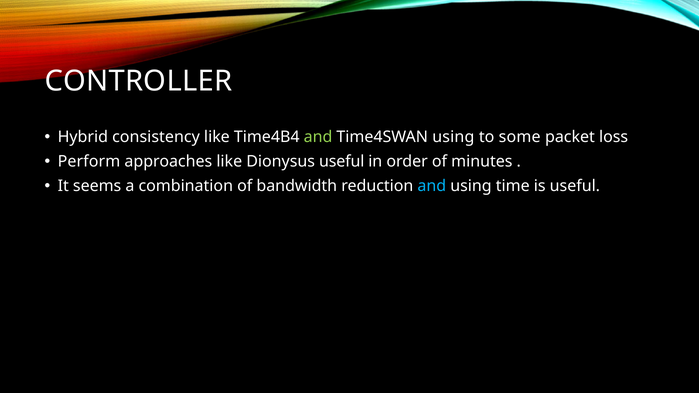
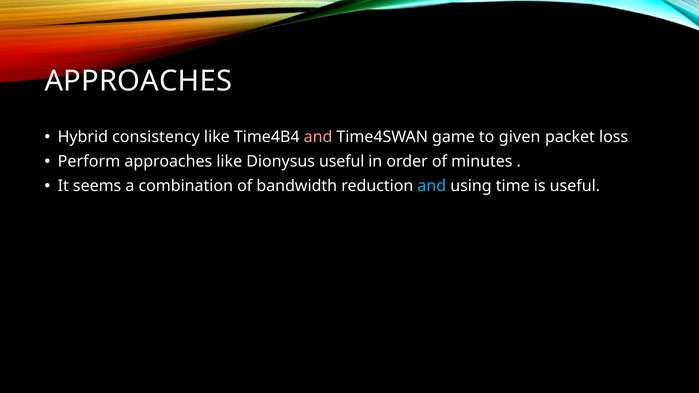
CONTROLLER: CONTROLLER -> APPROACHES (138, 81)
and colour: light green -> pink (318, 137)
Time4SWAN using: using -> game (453, 137)
some: some -> given (520, 137)
